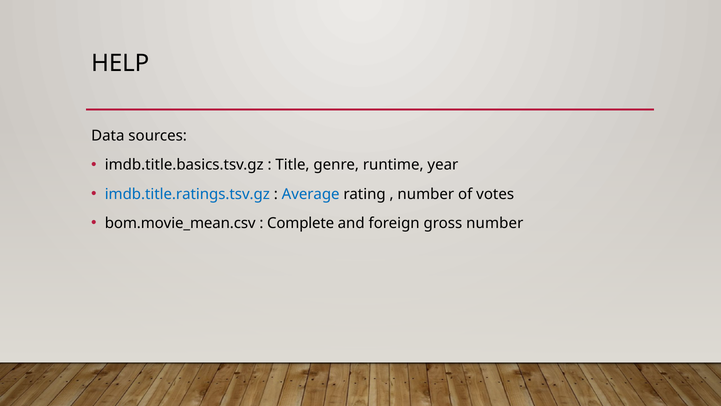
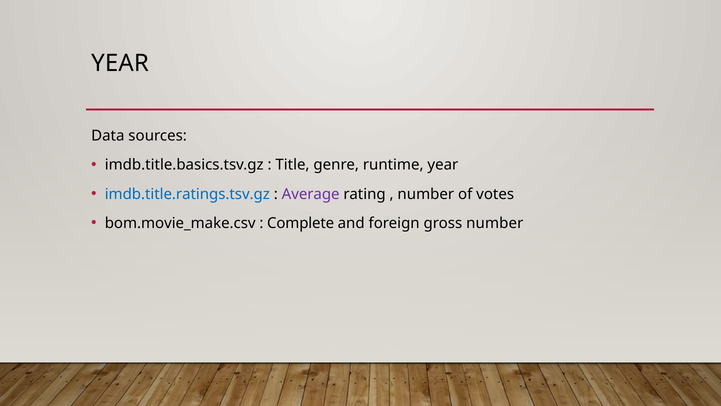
HELP: HELP -> YEAR (120, 63)
Average colour: blue -> purple (311, 194)
bom.movie_mean.csv: bom.movie_mean.csv -> bom.movie_make.csv (180, 223)
